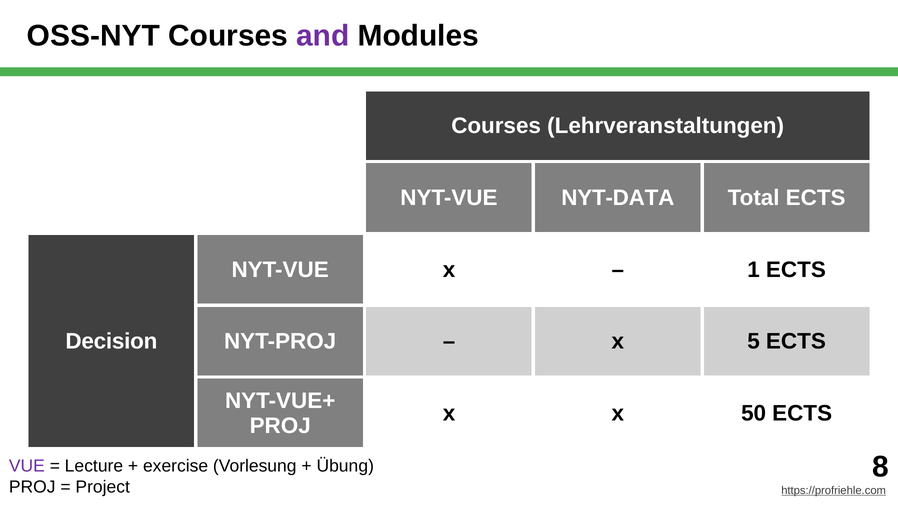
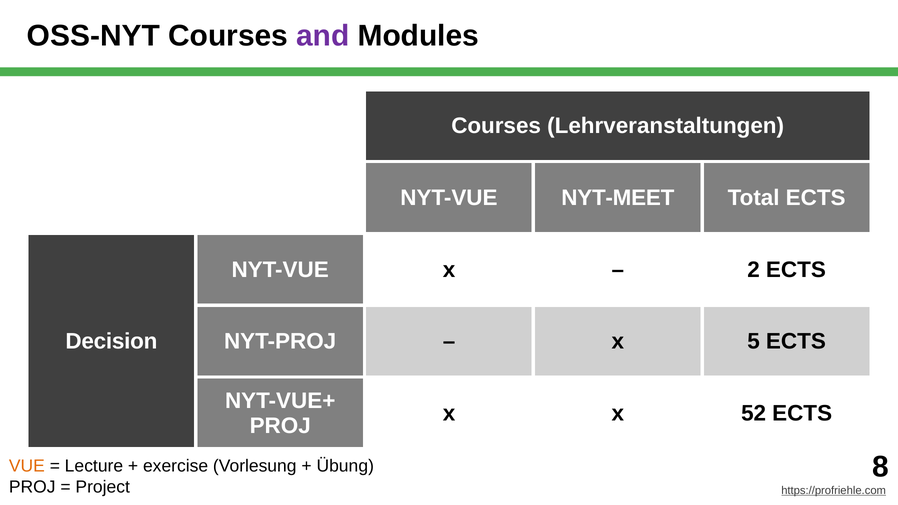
NYT-DATA: NYT-DATA -> NYT-MEET (618, 198)
1: 1 -> 2 (754, 270)
50: 50 -> 52 (754, 413)
VUE colour: purple -> orange (27, 466)
